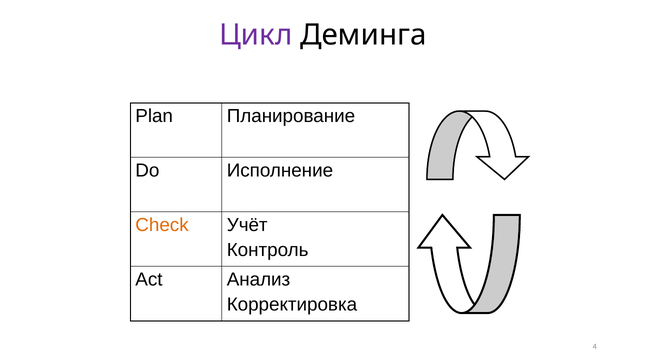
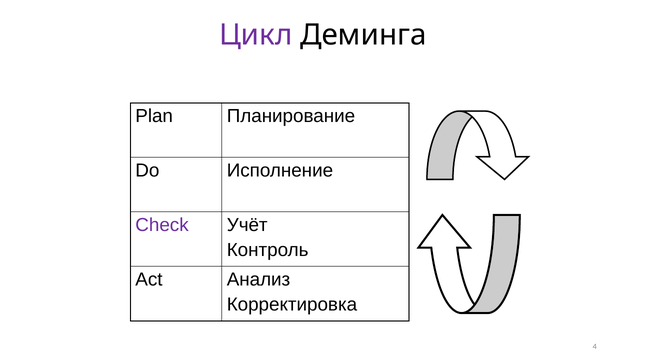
Check colour: orange -> purple (162, 225)
